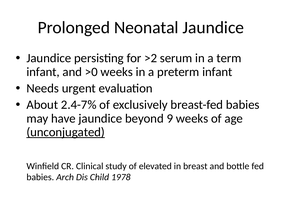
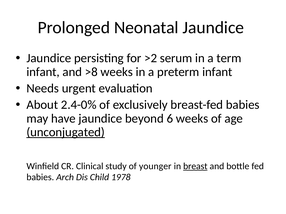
>0: >0 -> >8 (91, 72)
2.4-7%: 2.4-7% -> 2.4-0% (79, 105)
9: 9 -> 6 (170, 119)
elevated: elevated -> younger (155, 167)
breast underline: none -> present (195, 167)
